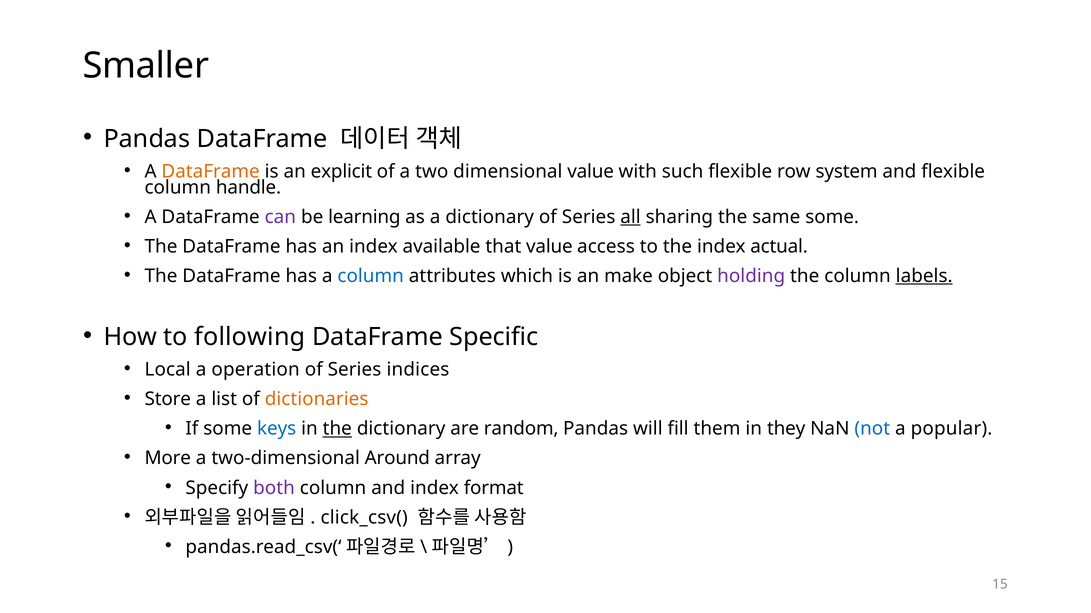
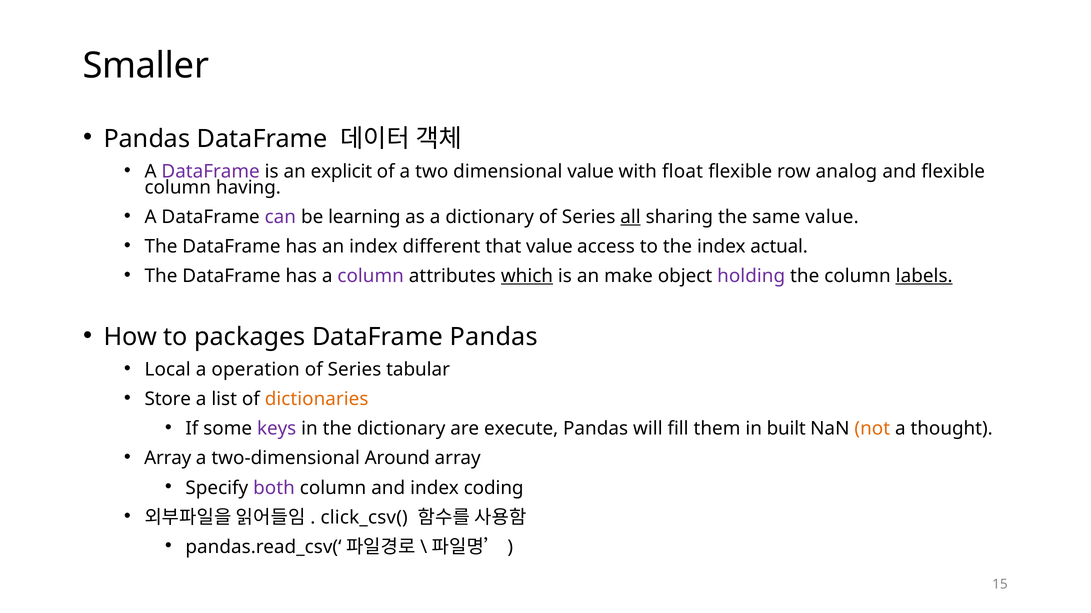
DataFrame colour: orange -> purple (211, 172)
such: such -> float (683, 172)
system: system -> analog (846, 172)
handle: handle -> having (248, 188)
same some: some -> value (832, 217)
available: available -> different (441, 247)
column colour: blue -> purple (371, 276)
which underline: none -> present (527, 276)
following: following -> packages (250, 337)
DataFrame Specific: Specific -> Pandas (494, 337)
indices: indices -> tabular (418, 370)
keys colour: blue -> purple (277, 429)
the underline: present -> none (337, 429)
random: random -> execute (521, 429)
they: they -> built (786, 429)
not colour: blue -> orange (872, 429)
popular: popular -> thought (952, 429)
More: More -> Array (168, 459)
format: format -> coding (494, 488)
